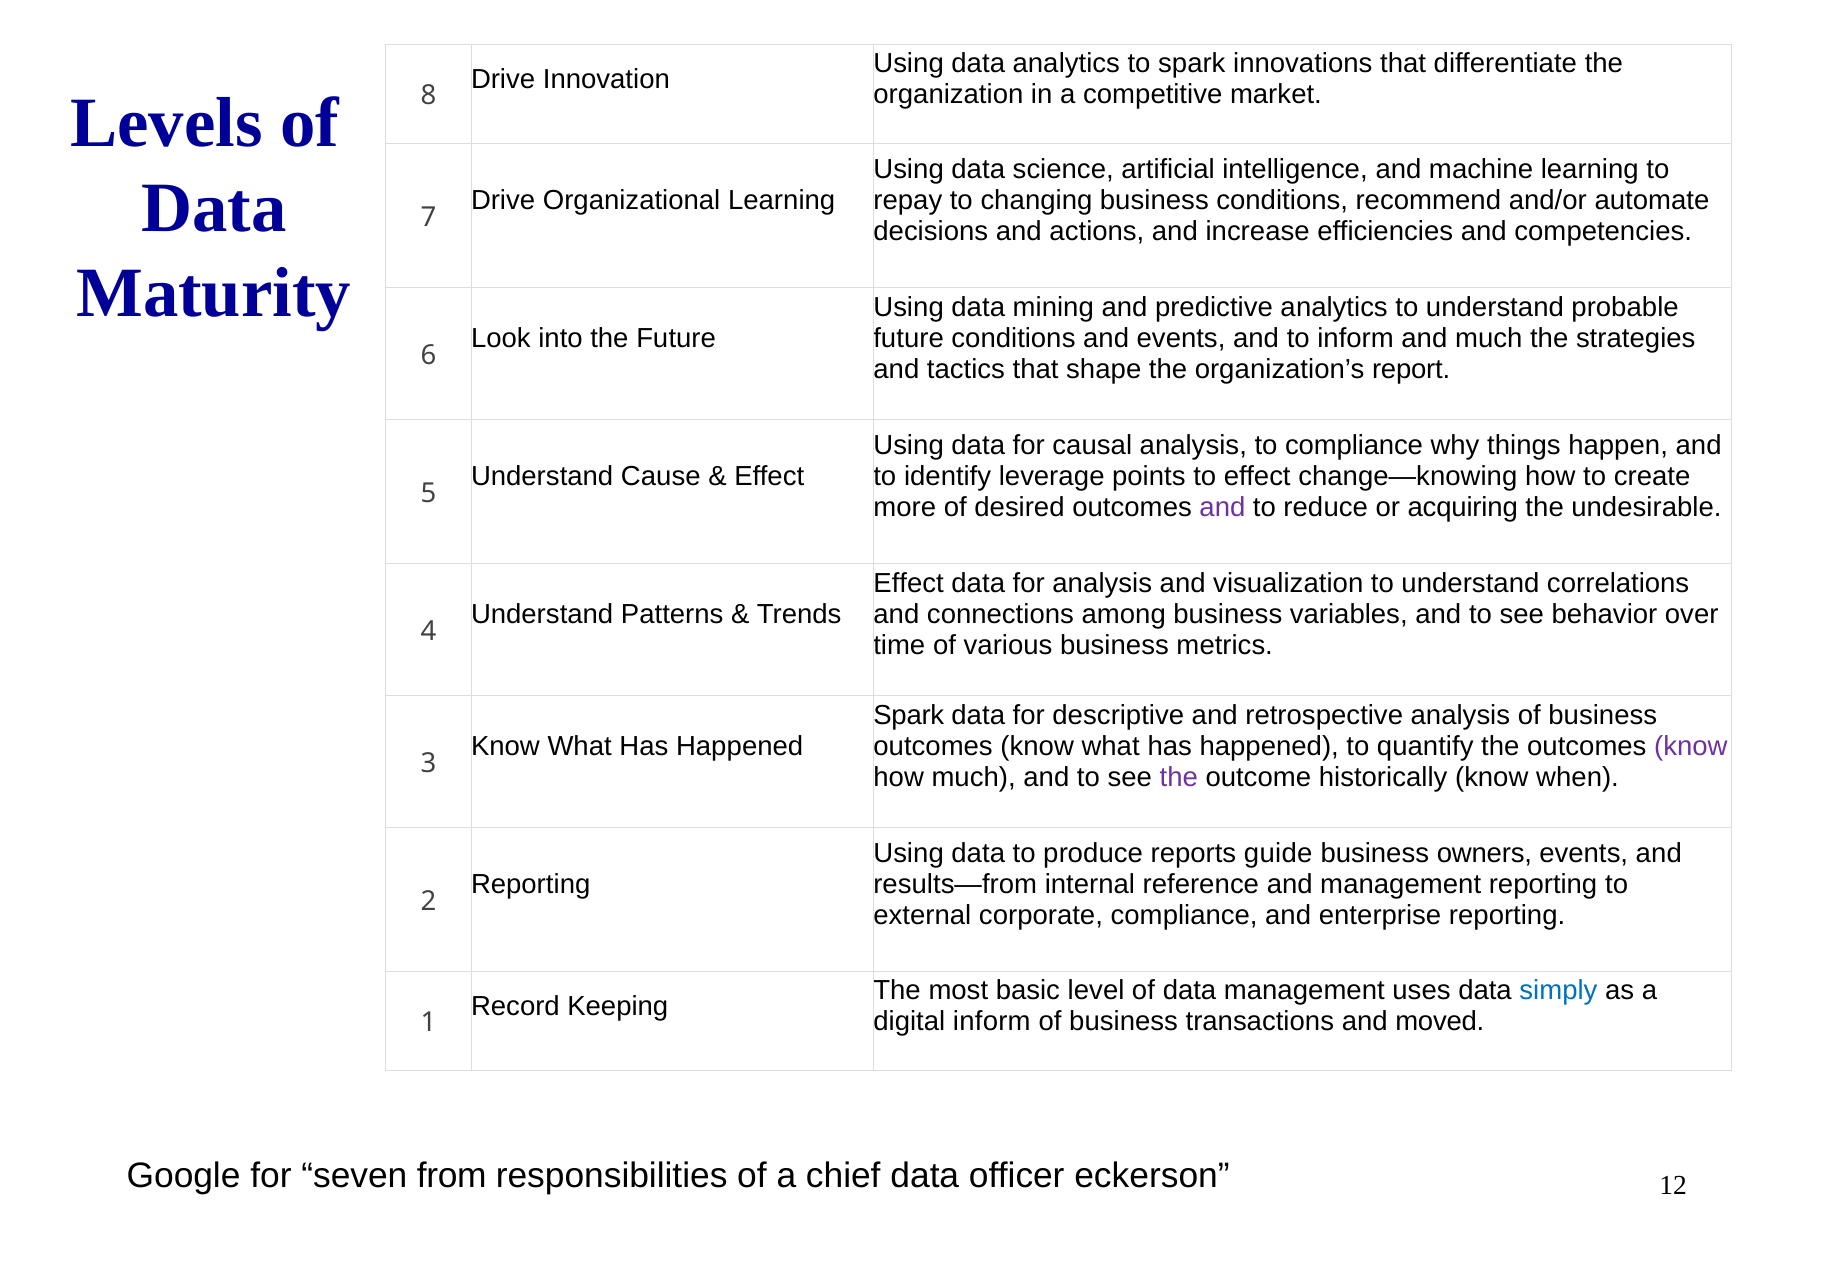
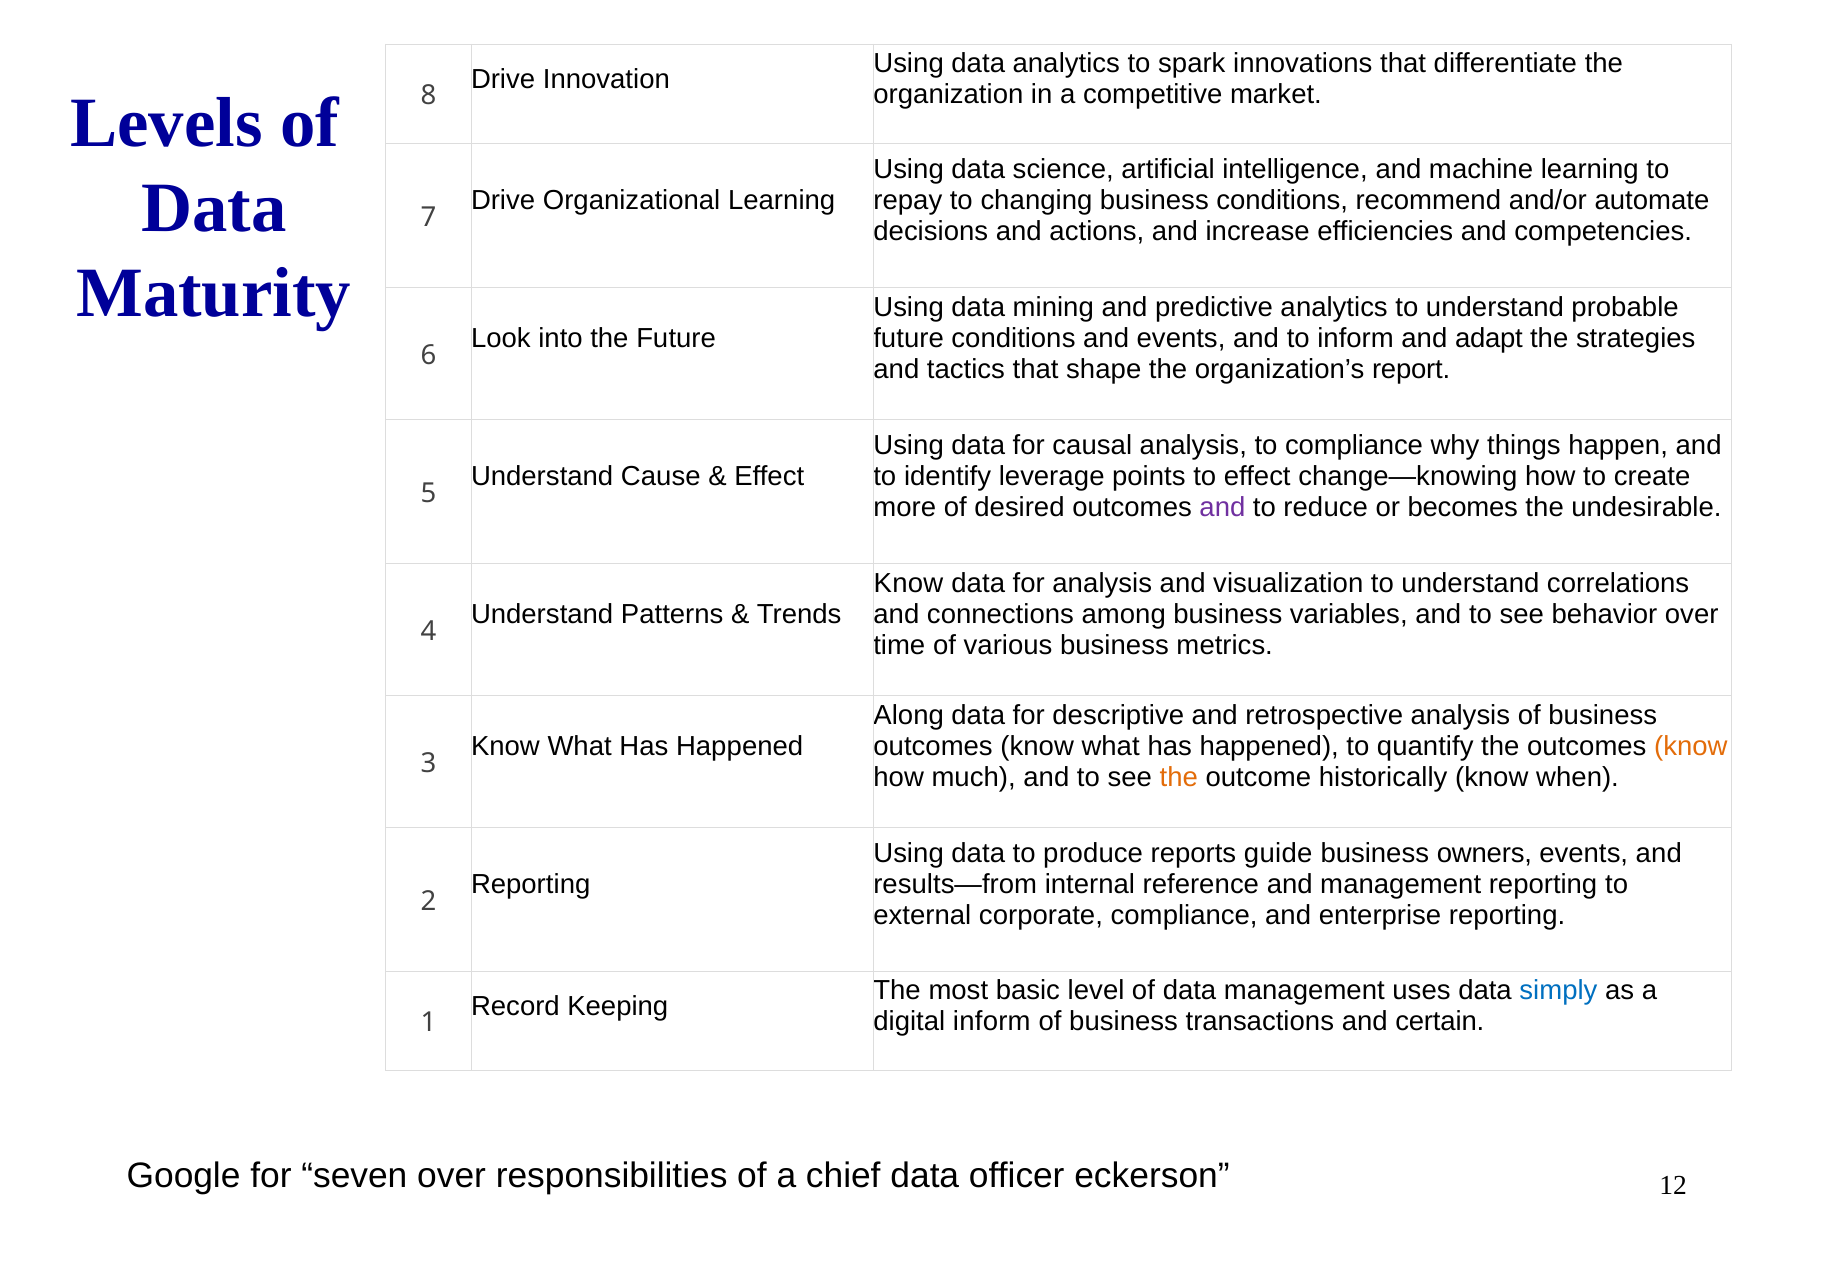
and much: much -> adapt (1489, 339)
acquiring: acquiring -> becomes (1463, 507)
Effect: Effect -> Know (909, 584)
Spark: Spark -> Along (909, 716)
know colour: purple -> orange (1691, 747)
the colour: purple -> orange (1179, 778)
moved: moved -> certain (1440, 1022)
seven from: from -> over (452, 1176)
